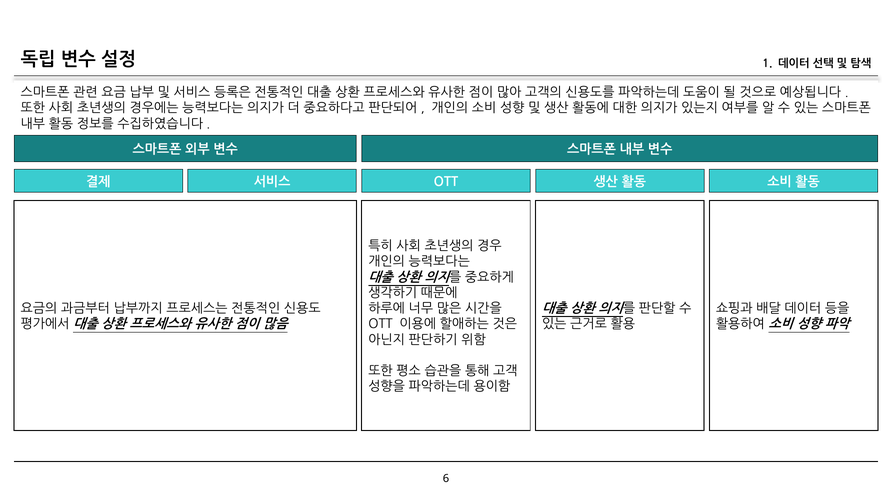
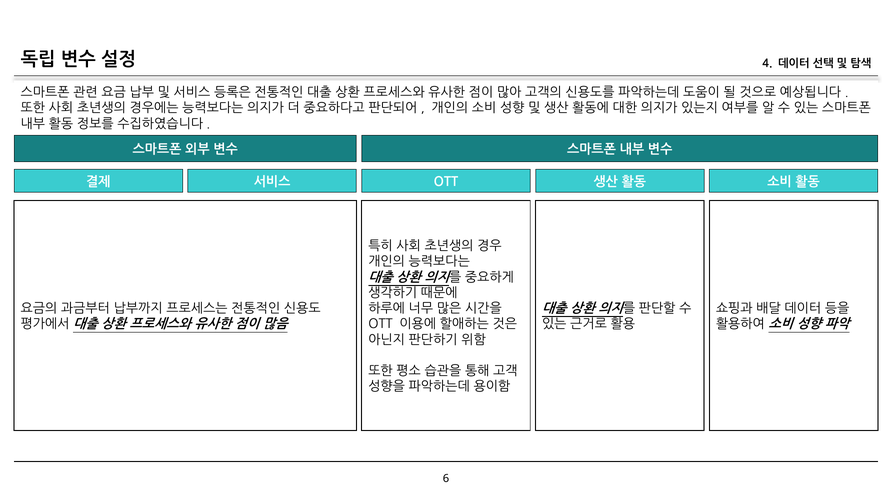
1: 1 -> 4 (767, 63)
